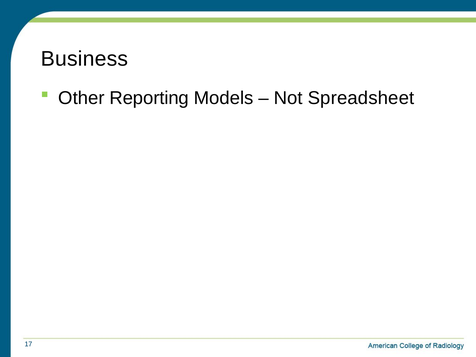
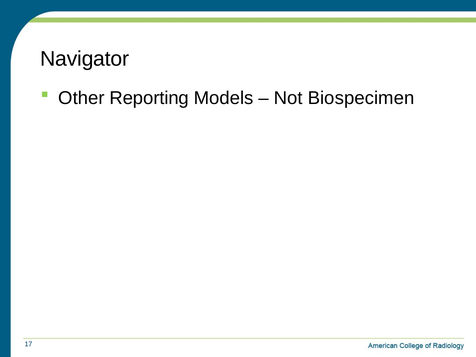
Business: Business -> Navigator (85, 59)
Spreadsheet: Spreadsheet -> Biospecimen (361, 98)
